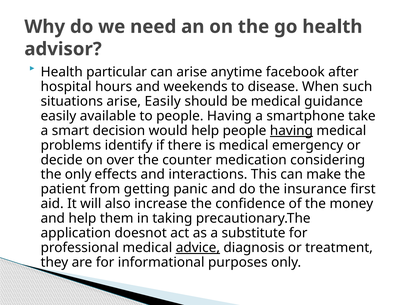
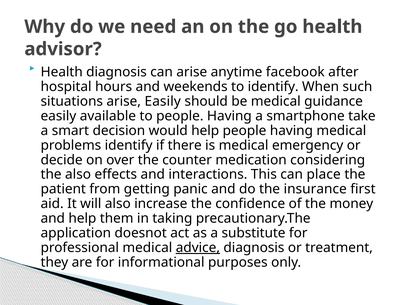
Health particular: particular -> diagnosis (117, 72)
to disease: disease -> identify (273, 87)
having underline: present -> none (291, 131)
the only: only -> also (78, 175)
make: make -> place (324, 175)
